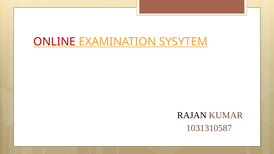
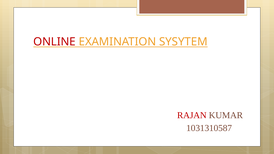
RAJAN colour: black -> red (192, 115)
